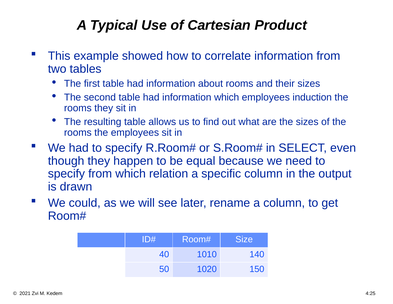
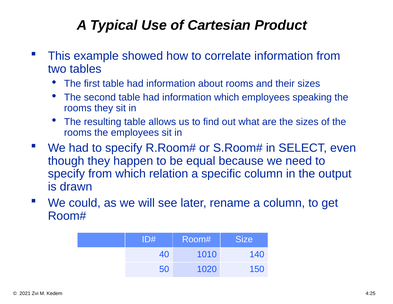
induction: induction -> speaking (312, 97)
